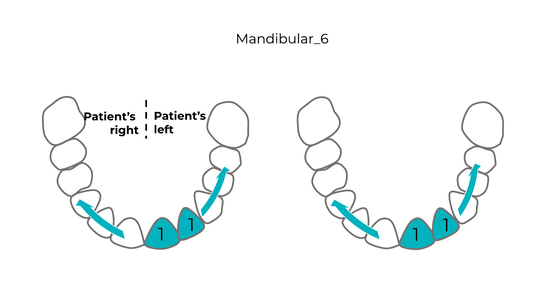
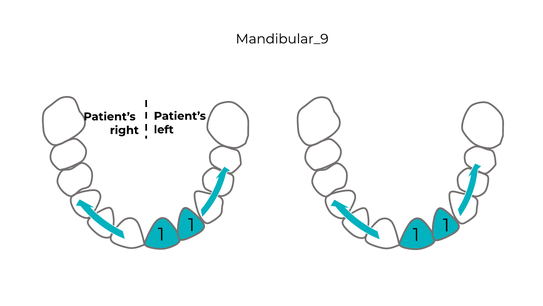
Mandibular_6: Mandibular_6 -> Mandibular_9 (282, 39)
